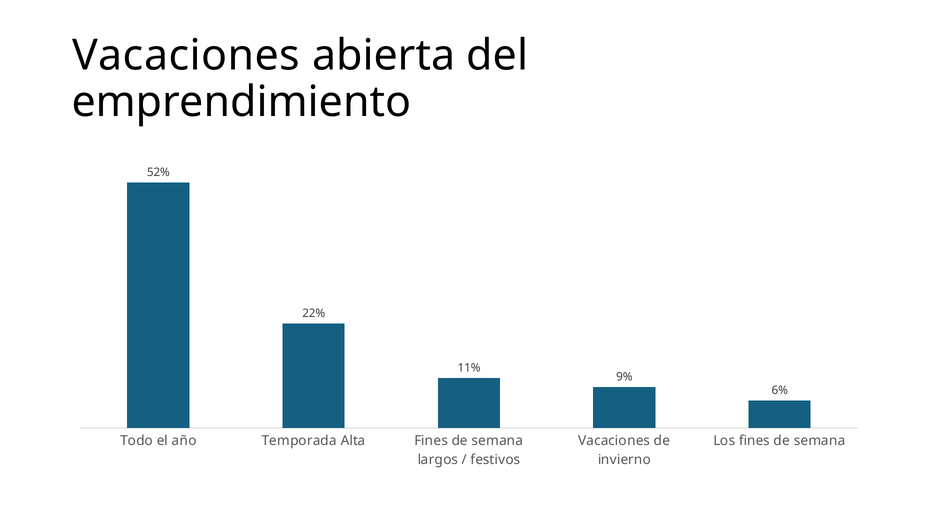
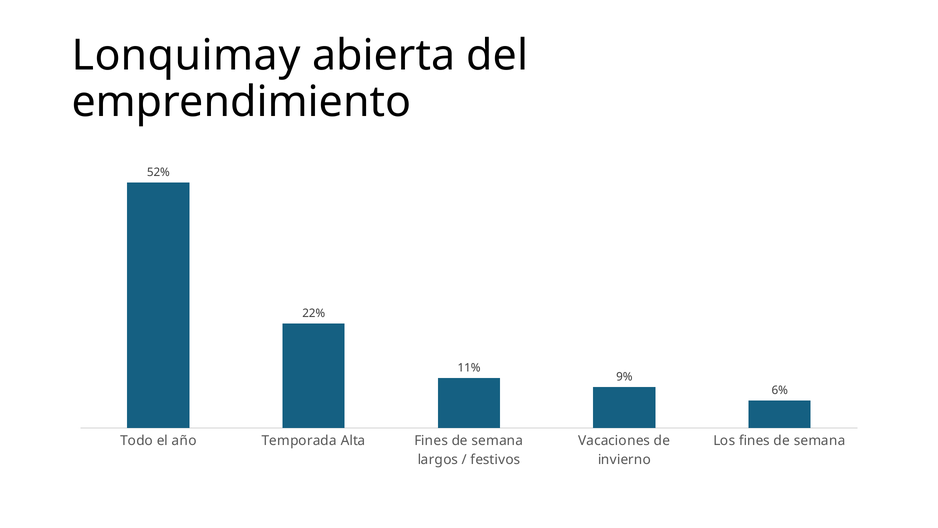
Vacaciones: Vacaciones -> Lonquimay (186, 56)
